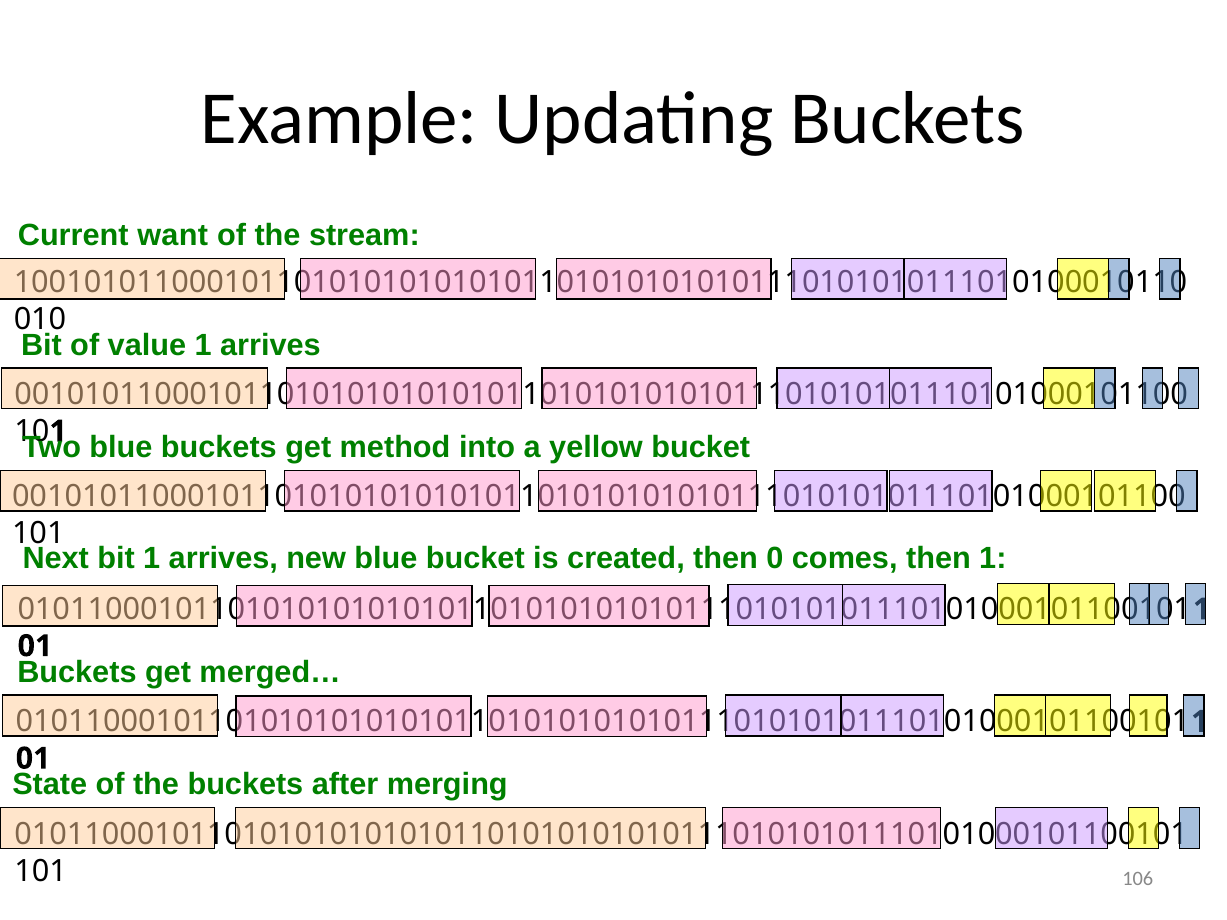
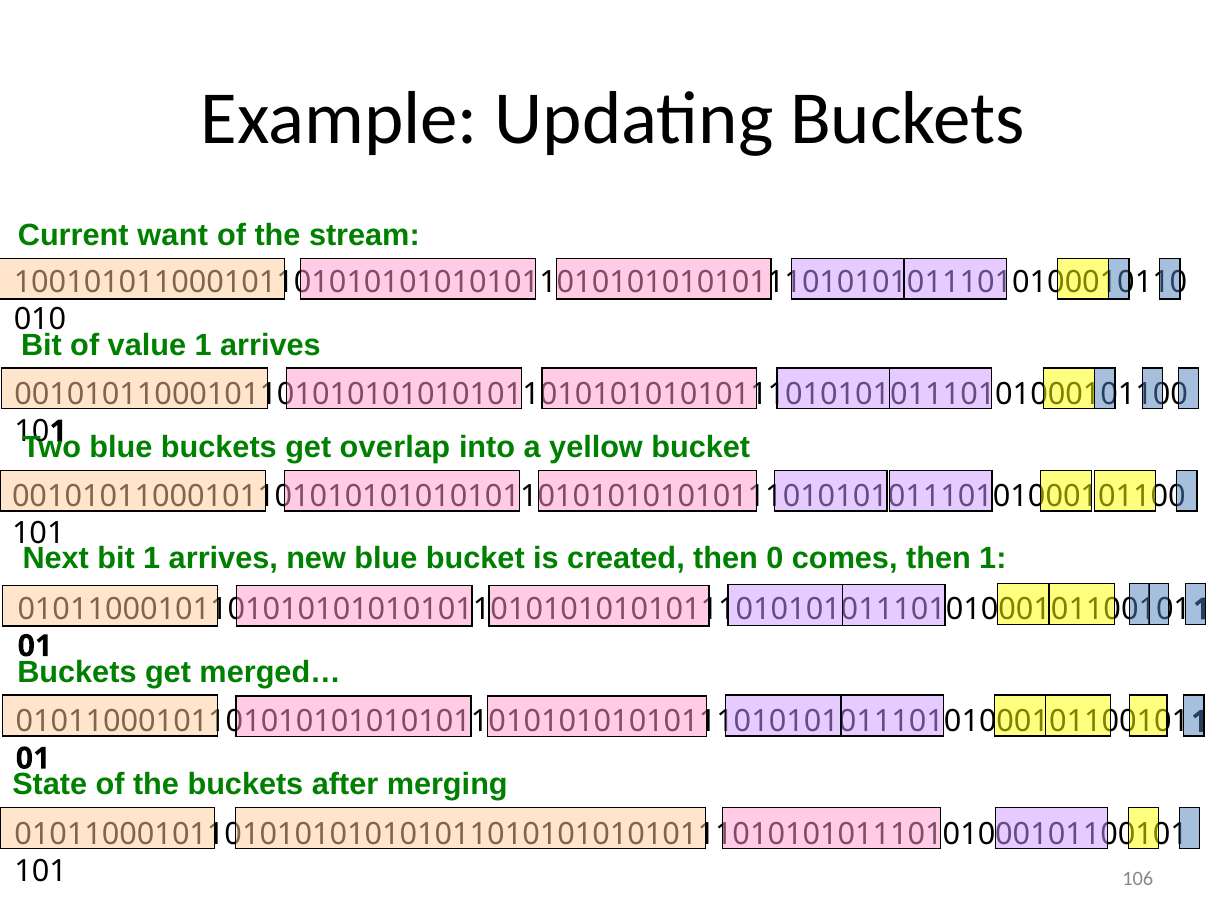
method: method -> overlap (395, 447)
